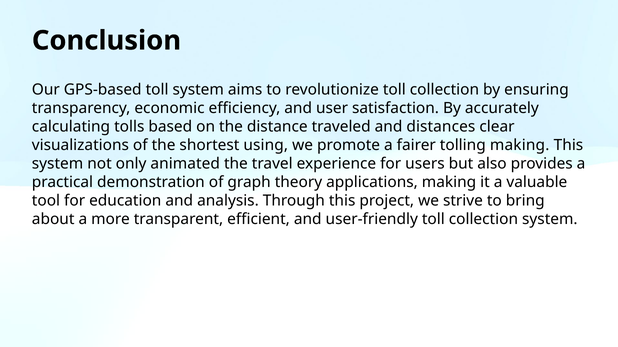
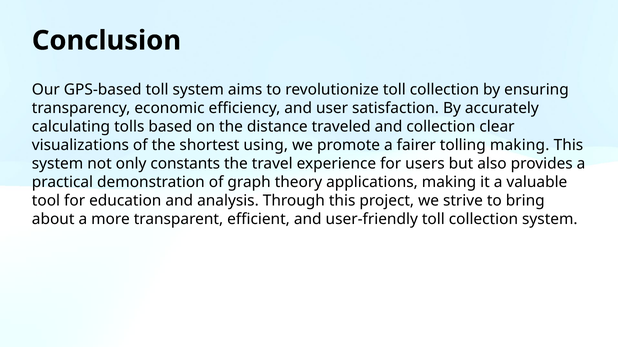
and distances: distances -> collection (441, 127)
animated: animated -> constants (185, 164)
